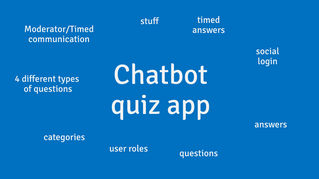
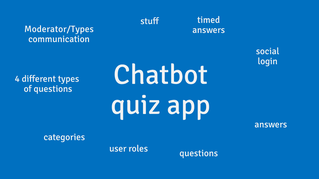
Moderator/Timed: Moderator/Timed -> Moderator/Types (59, 29)
